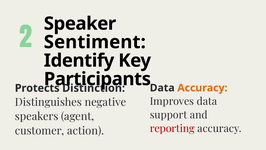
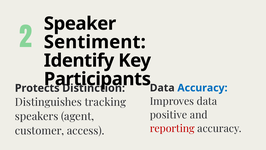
Accuracy colour: orange -> blue (202, 88)
negative: negative -> tracking (105, 102)
support: support -> positive (168, 115)
action: action -> access (86, 130)
